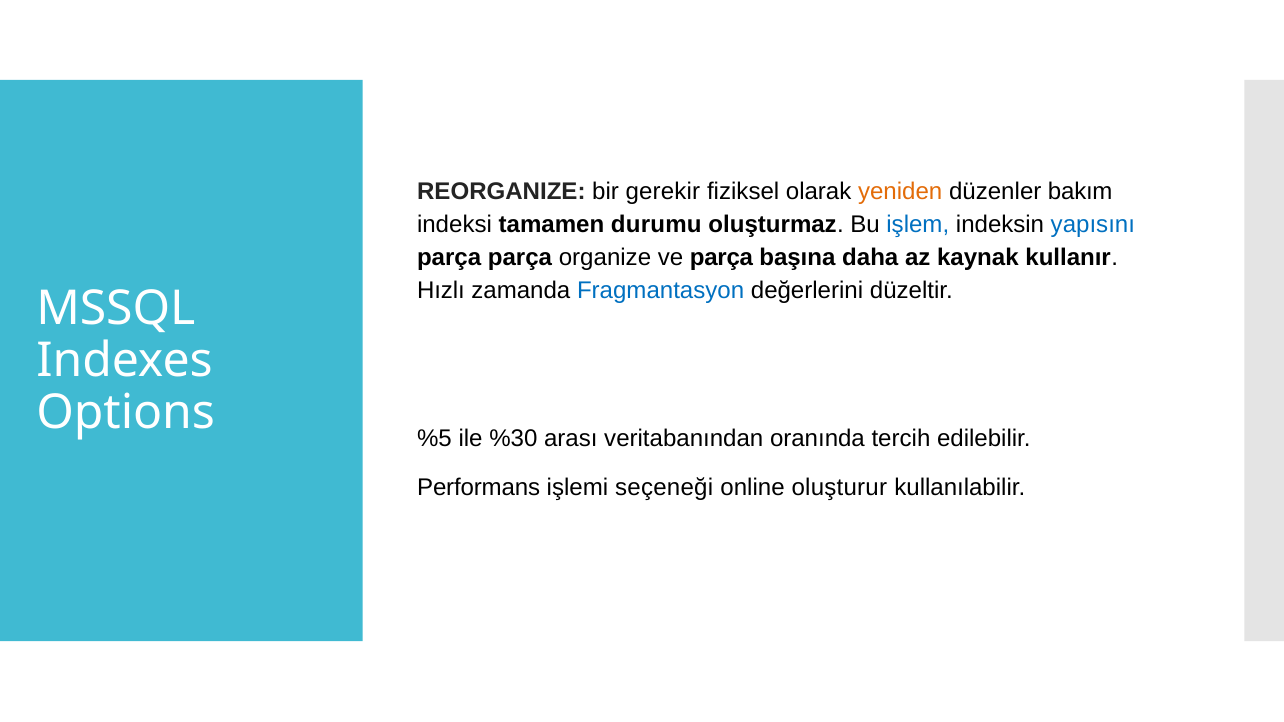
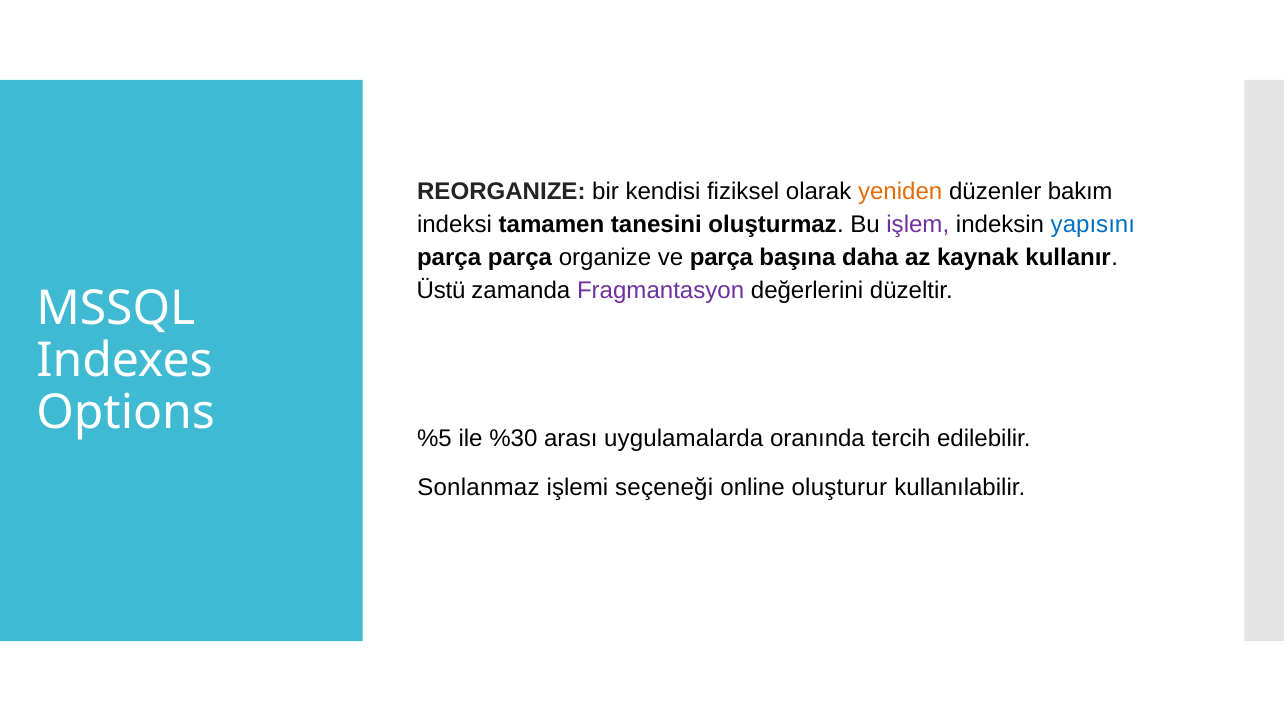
gerekir: gerekir -> kendisi (663, 192)
durumu: durumu -> tanesini (656, 225)
işlem colour: blue -> purple (918, 225)
Hızlı: Hızlı -> Üstü (441, 291)
Fragmantasyon colour: blue -> purple (661, 291)
veritabanından: veritabanından -> uygulamalarda (684, 439)
Performans: Performans -> Sonlanmaz (478, 488)
